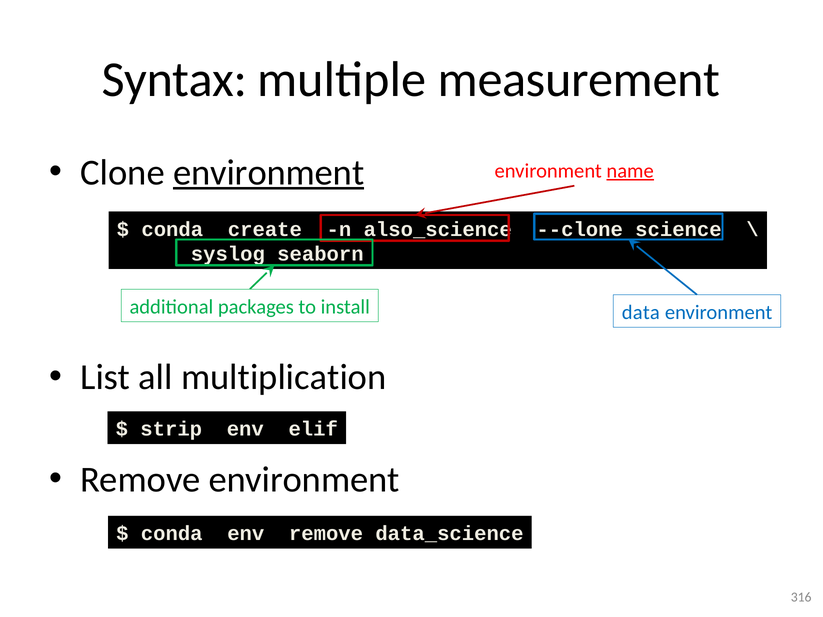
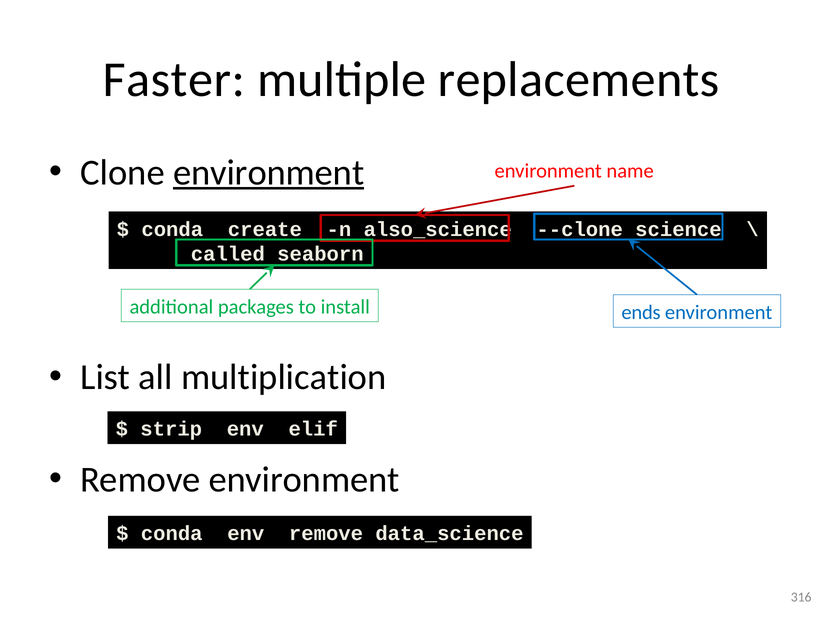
Syntax: Syntax -> Faster (174, 80)
measurement: measurement -> replacements (579, 80)
name underline: present -> none (630, 171)
syslog: syslog -> called (228, 254)
data: data -> ends (641, 313)
